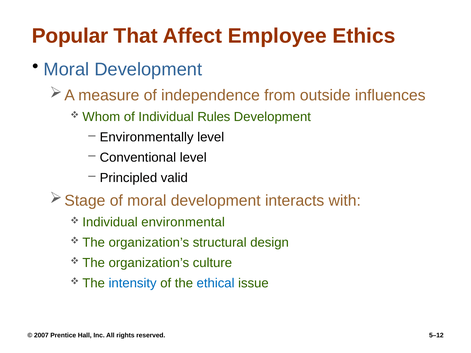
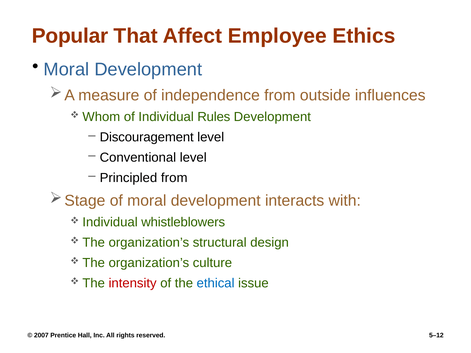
Environmentally: Environmentally -> Discouragement (147, 137)
Principled valid: valid -> from (174, 178)
environmental: environmental -> whistleblowers (183, 222)
intensity colour: blue -> red (133, 283)
